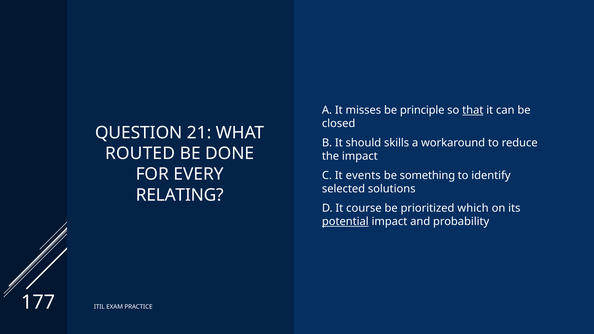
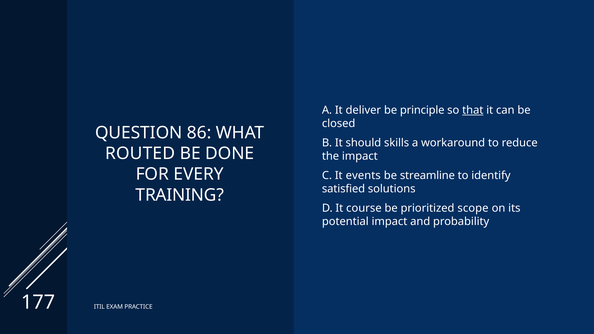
misses: misses -> deliver (363, 110)
21: 21 -> 86 (199, 133)
something: something -> streamline (427, 176)
selected: selected -> satisfied (344, 189)
RELATING: RELATING -> TRAINING (180, 195)
which: which -> scope (473, 208)
potential underline: present -> none (345, 222)
